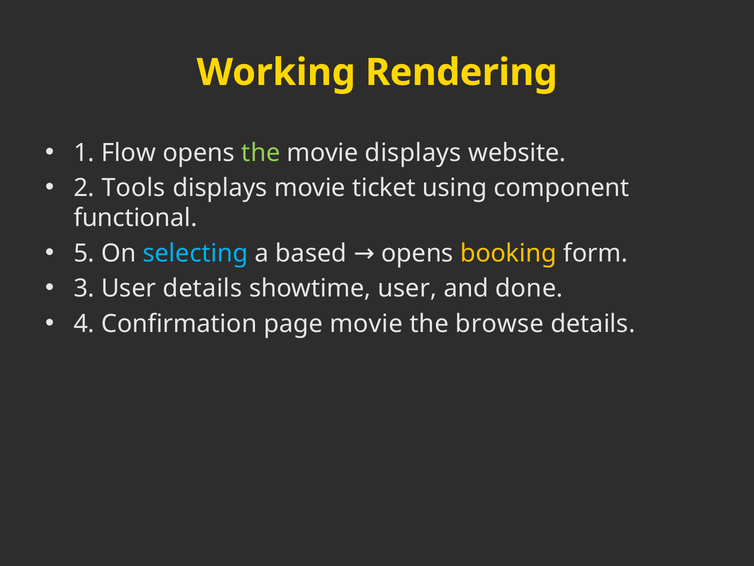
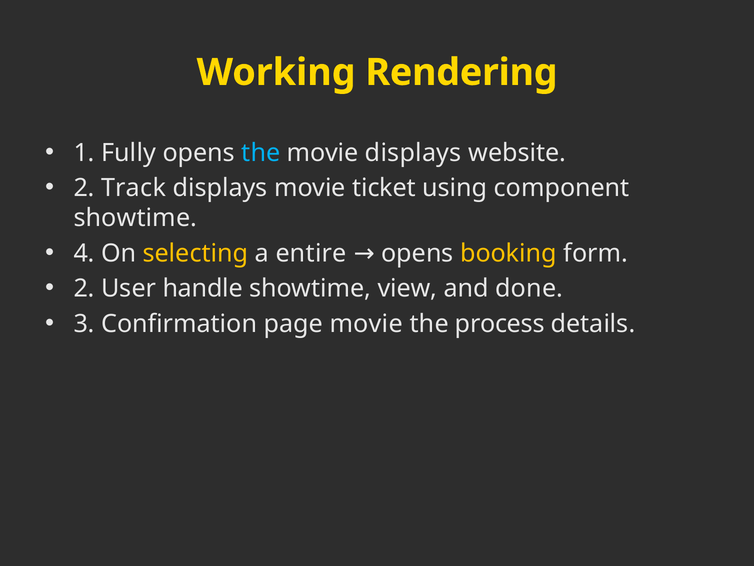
Flow: Flow -> Fully (129, 153)
the colour: light green -> light blue (261, 153)
Tools: Tools -> Track (134, 188)
functional: functional -> showtime (135, 218)
5: 5 -> 4 (84, 253)
selecting colour: light blue -> yellow (195, 253)
based: based -> entire (311, 253)
3: 3 -> 2 (84, 288)
User details: details -> handle (203, 288)
showtime user: user -> view (407, 288)
4: 4 -> 3 (84, 323)
browse: browse -> process (500, 323)
